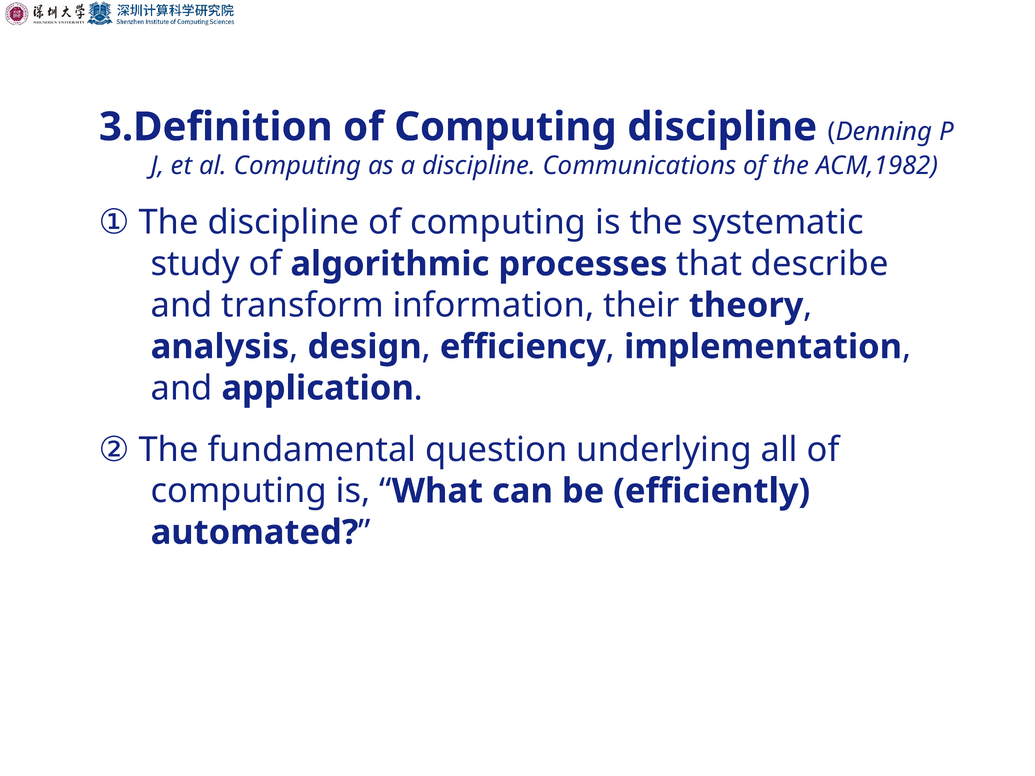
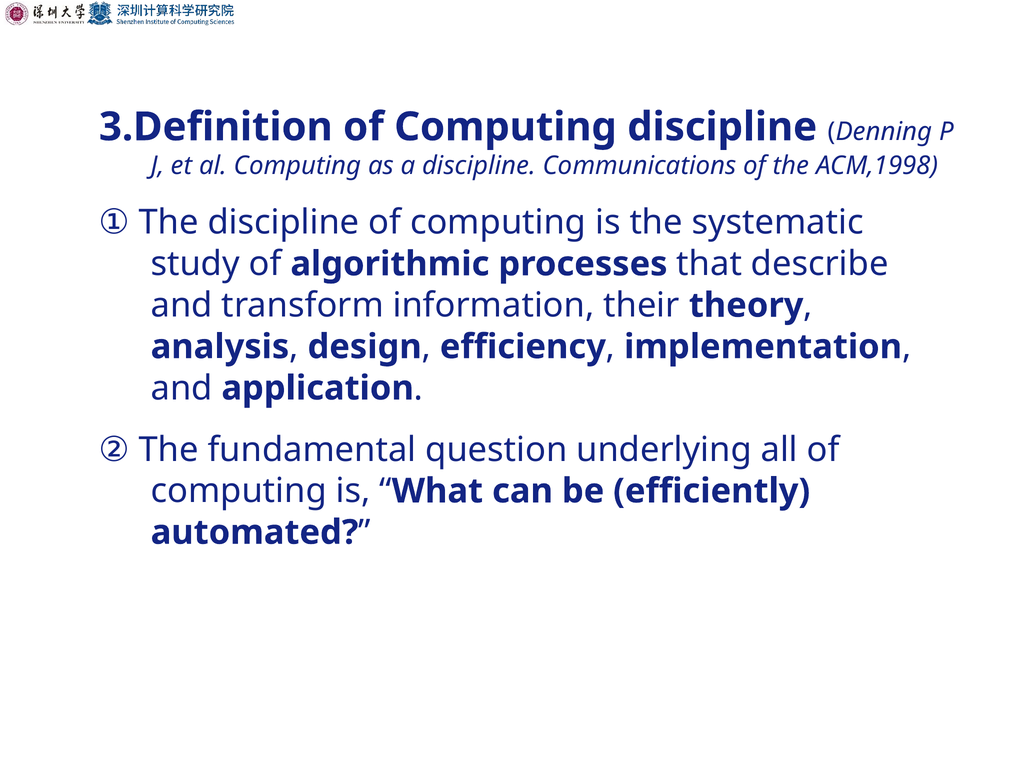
ACM,1982: ACM,1982 -> ACM,1998 (877, 166)
